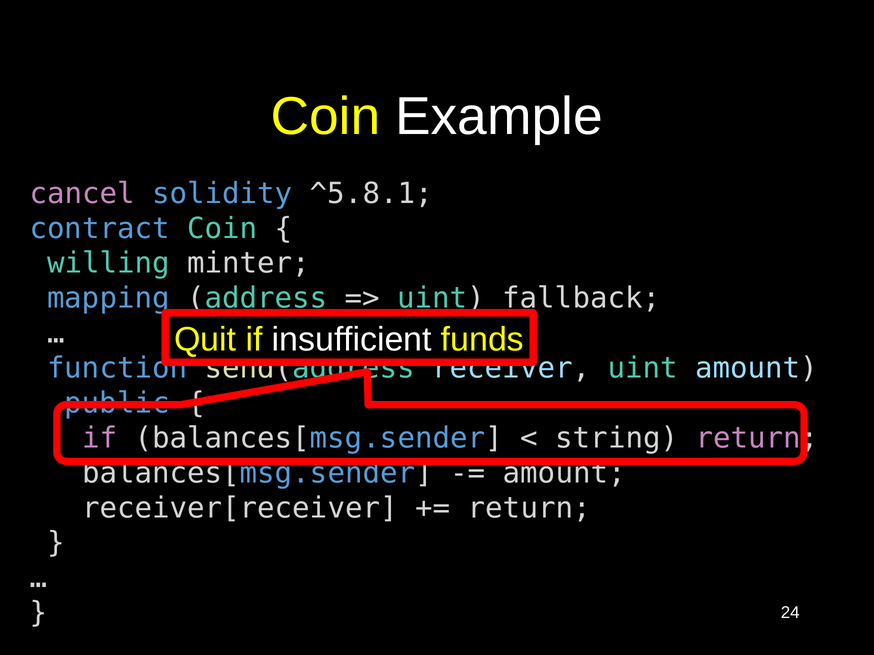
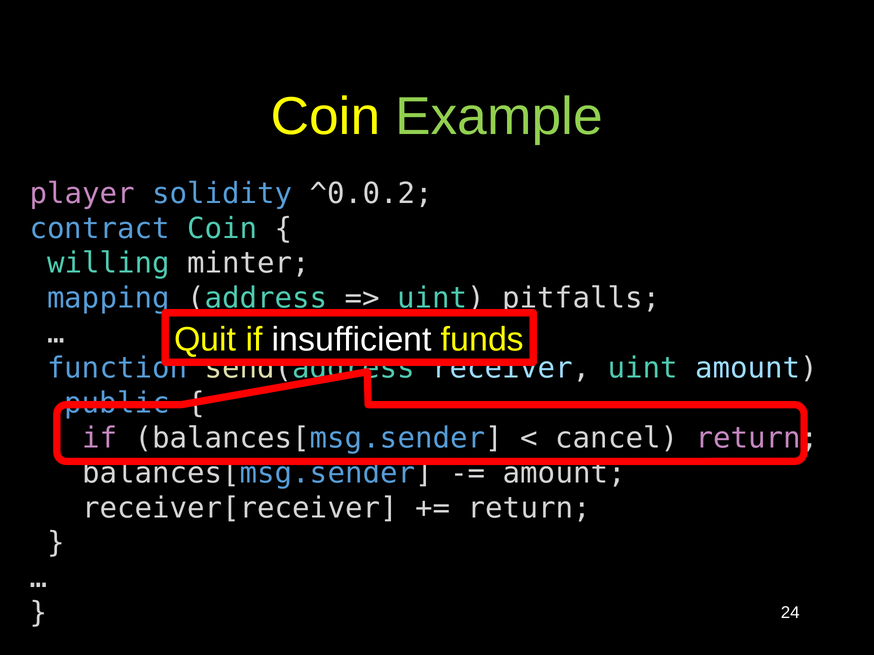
Example colour: white -> light green (499, 117)
cancel: cancel -> player (82, 194)
^5.8.1: ^5.8.1 -> ^0.0.2 (371, 194)
fallback: fallback -> pitfalls (581, 299)
string: string -> cancel (617, 438)
